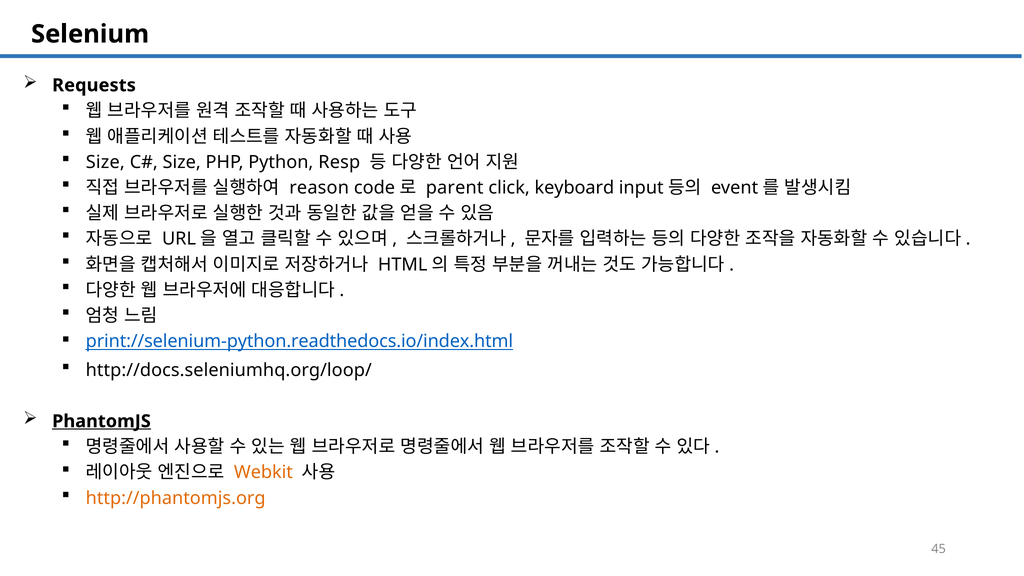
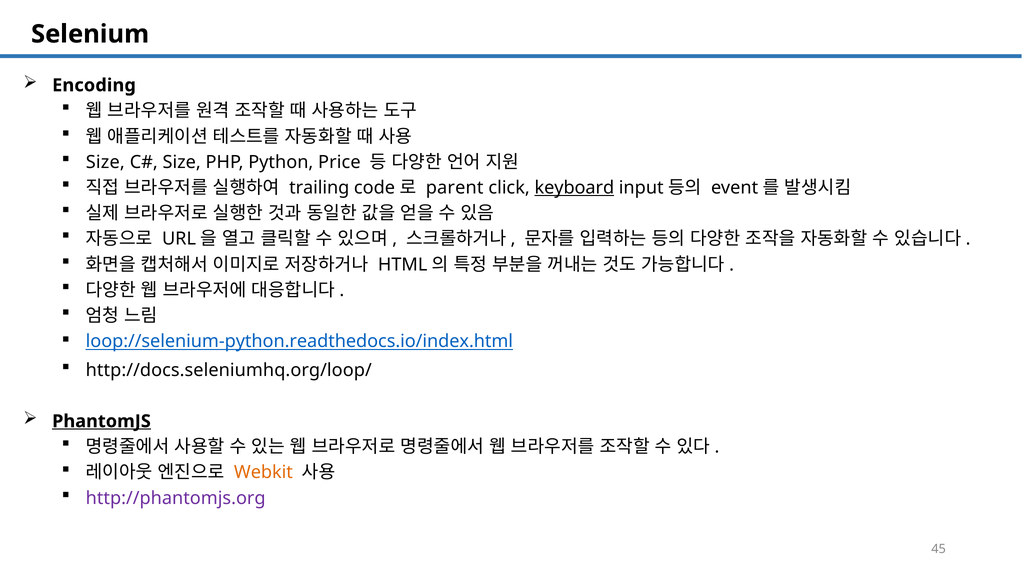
Requests: Requests -> Encoding (94, 85)
Resp: Resp -> Price (339, 162)
reason: reason -> trailing (319, 188)
keyboard underline: none -> present (574, 188)
print://selenium-python.readthedocs.io/index.html: print://selenium-python.readthedocs.io/index.html -> loop://selenium-python.readthedocs.io/index.html (299, 341)
http://phantomjs.org colour: orange -> purple (176, 498)
